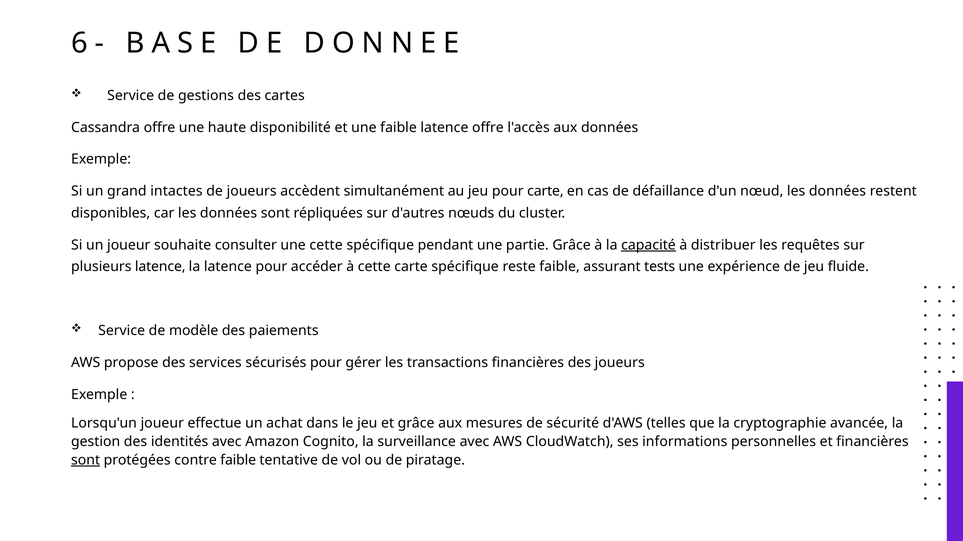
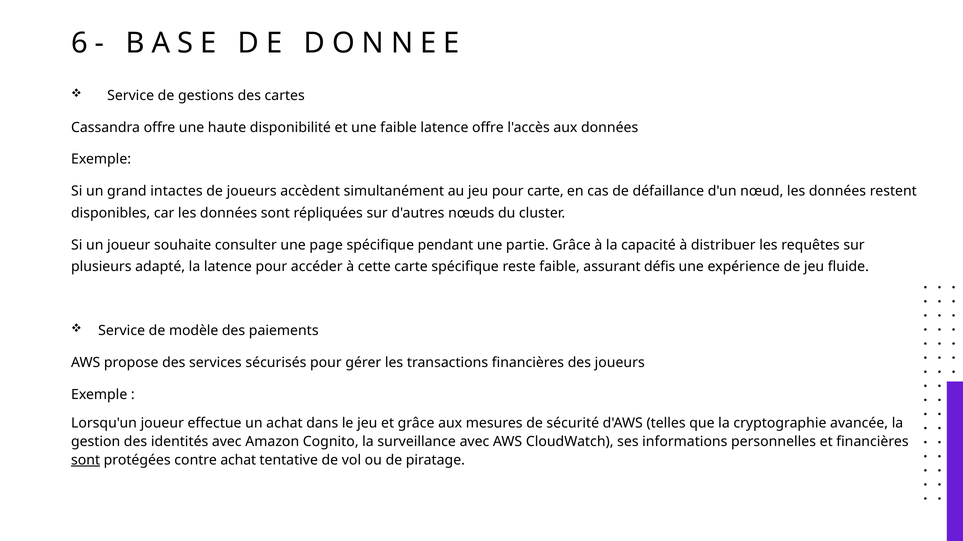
une cette: cette -> page (326, 245)
capacité underline: present -> none (648, 245)
plusieurs latence: latence -> adapté (160, 267)
tests: tests -> défis (660, 267)
contre faible: faible -> achat (238, 461)
